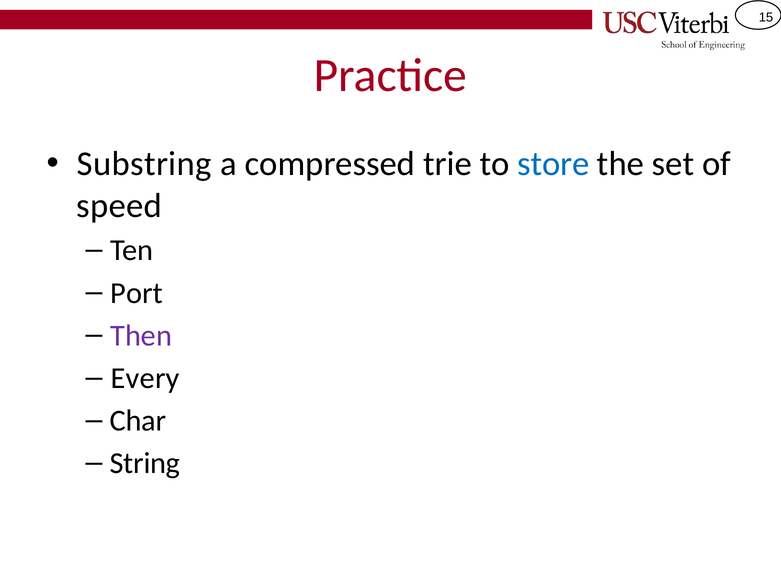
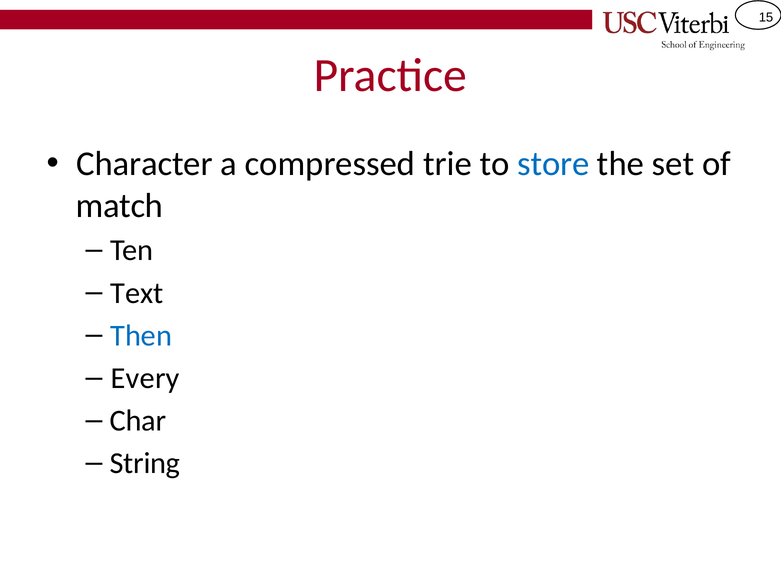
Substring: Substring -> Character (144, 164)
speed: speed -> match (119, 206)
Port: Port -> Text (137, 293)
Then colour: purple -> blue (141, 335)
